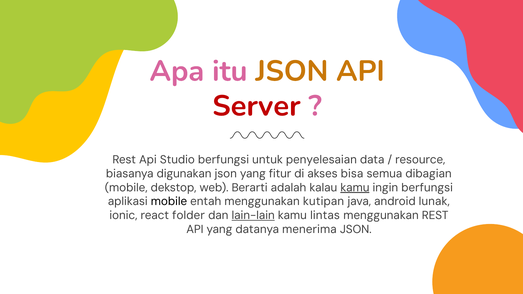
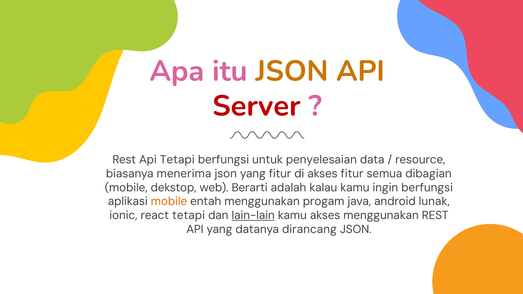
Api Studio: Studio -> Tetapi (177, 160)
digunakan: digunakan -> menerima (184, 174)
akses bisa: bisa -> fitur (352, 174)
kamu underline: present -> none (355, 188)
mobile colour: black -> orange (169, 202)
kutipan: kutipan -> progam (324, 202)
react folder: folder -> tetapi (189, 216)
kamu lintas: lintas -> akses (325, 216)
menerima: menerima -> dirancang (309, 229)
